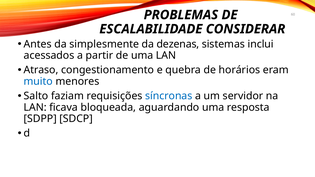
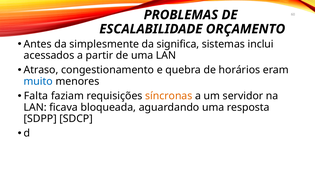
CONSIDERAR: CONSIDERAR -> ORÇAMENTO (246, 29)
dezenas: dezenas -> significa (178, 44)
Salto: Salto -> Falta (36, 96)
síncronas colour: blue -> orange (169, 96)
